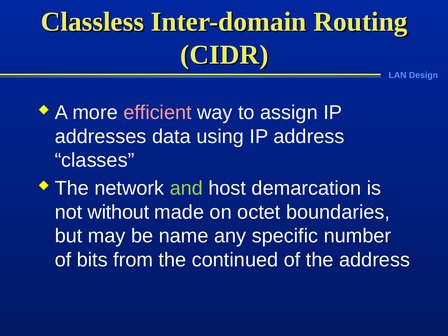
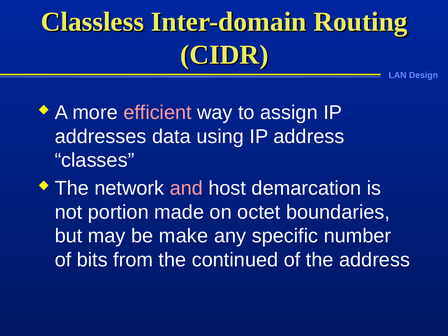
and colour: light green -> pink (186, 188)
without: without -> portion (118, 212)
name: name -> make (184, 236)
